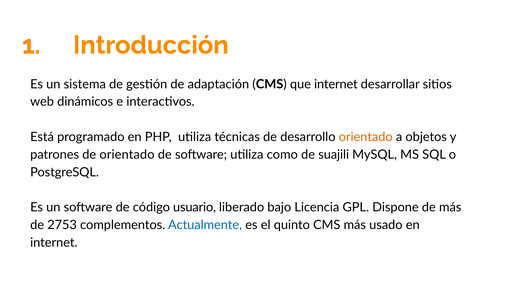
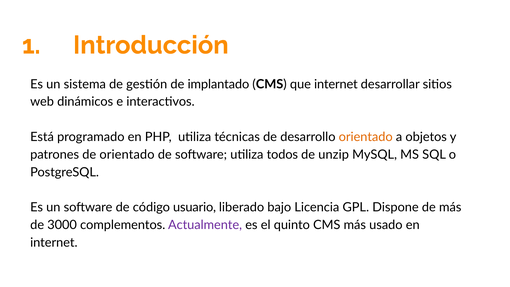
adaptación: adaptación -> implantado (218, 84)
como: como -> todos (282, 154)
suajili: suajili -> unzip (334, 154)
2753: 2753 -> 3000 (62, 225)
Actualmente colour: blue -> purple (205, 225)
